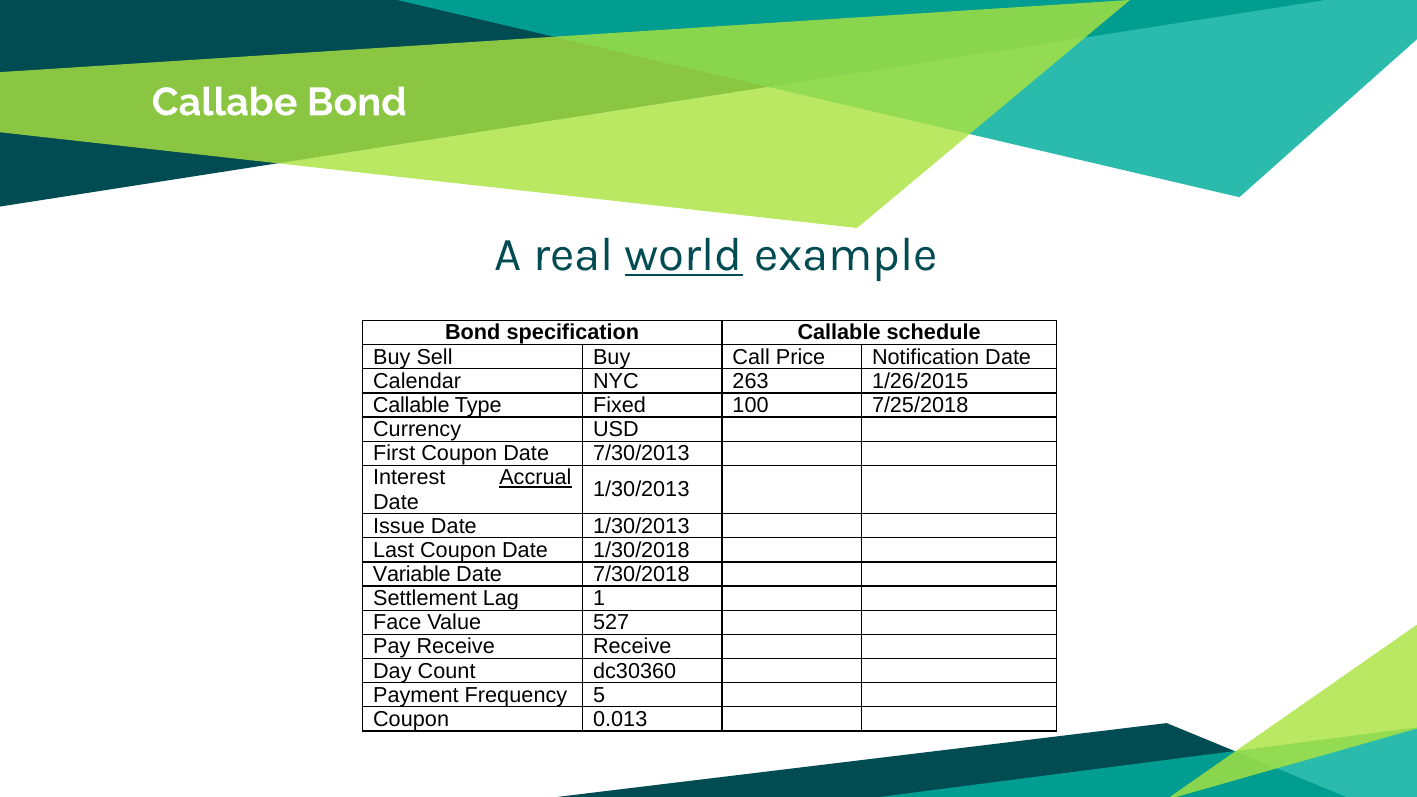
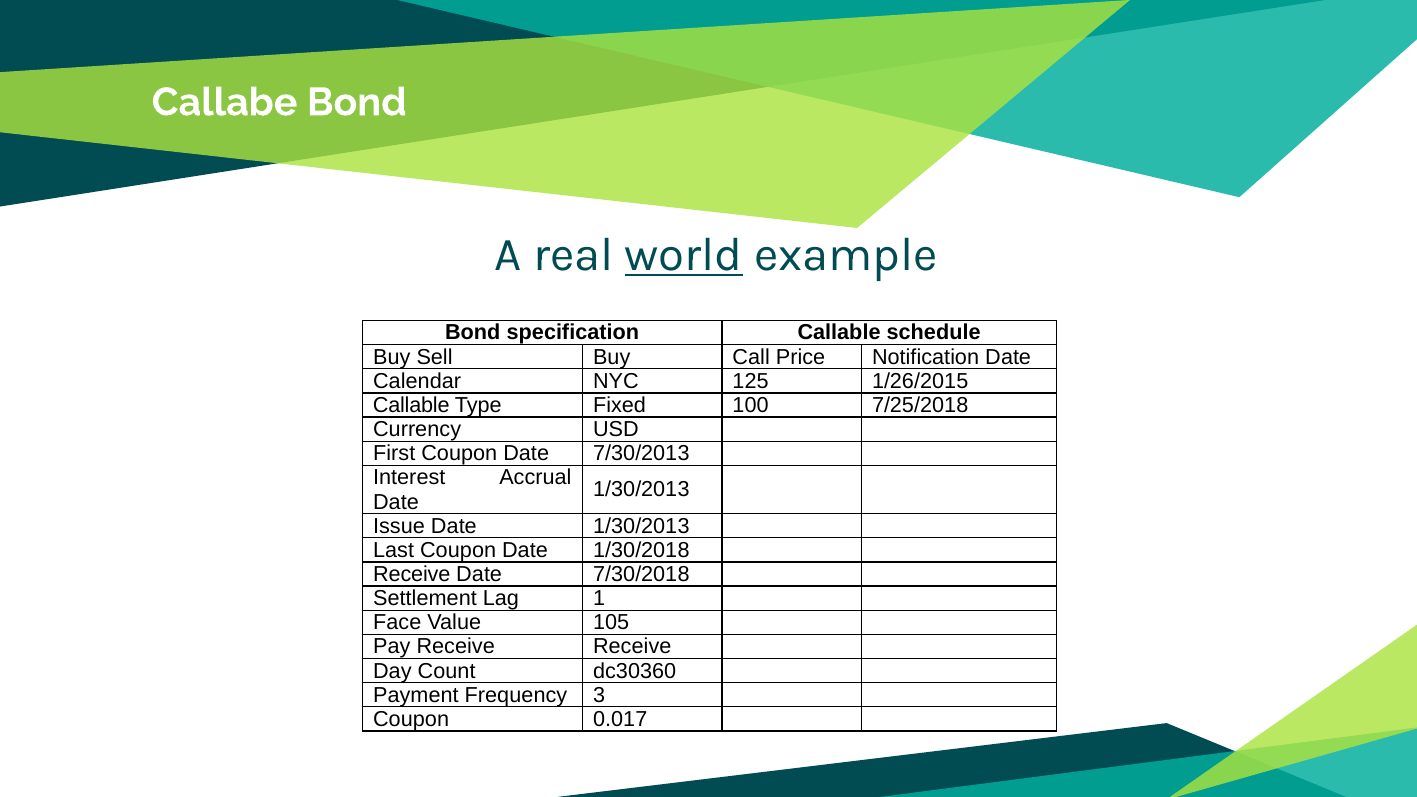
263: 263 -> 125 (751, 381)
Accrual underline: present -> none (535, 478)
Variable: Variable -> Receive (412, 574)
527: 527 -> 105 (611, 623)
5: 5 -> 3 (599, 695)
0.013: 0.013 -> 0.017 (620, 719)
